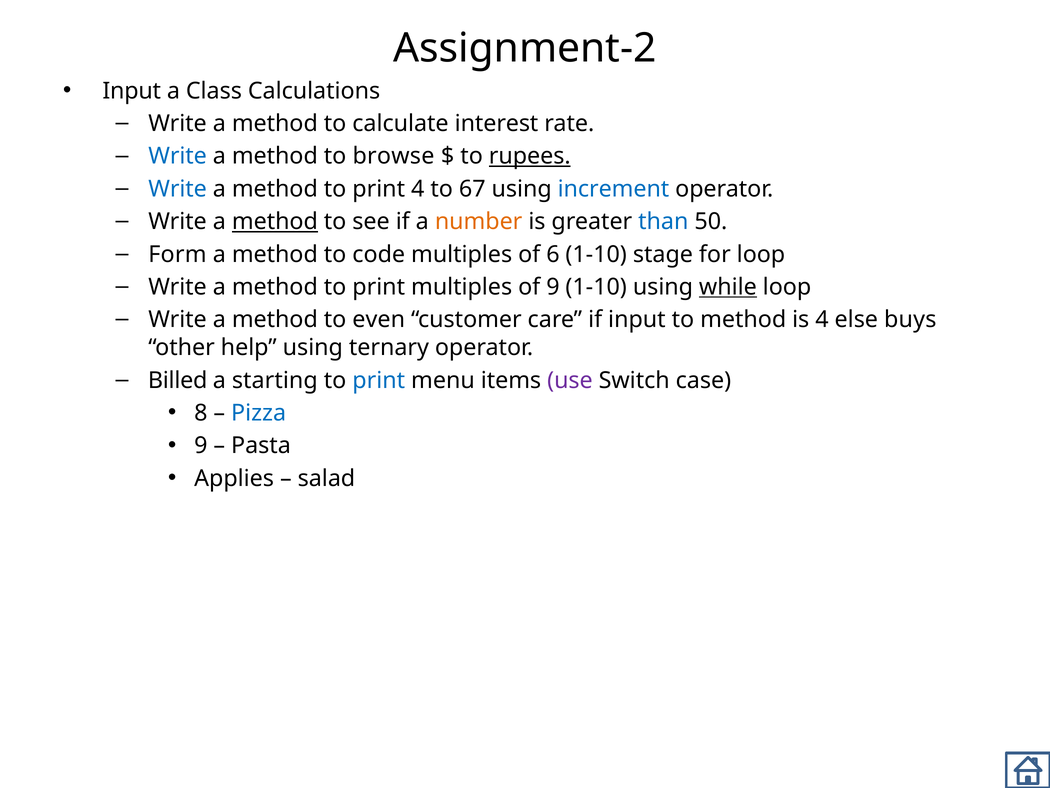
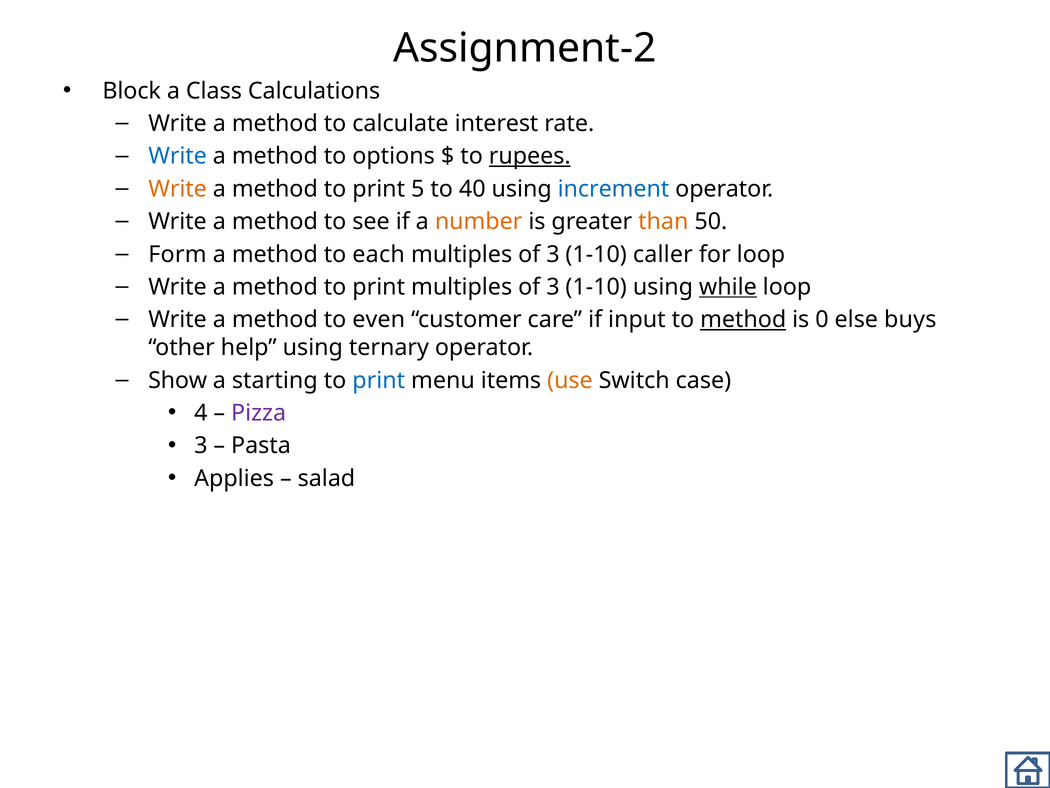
Input: Input -> Block (132, 91)
browse: browse -> options (394, 156)
Write colour: blue -> orange (178, 189)
print 4: 4 -> 5 (418, 189)
67: 67 -> 40 (472, 189)
method underline: present -> none (275, 221)
than colour: blue -> orange (663, 221)
code: code -> each (379, 254)
6: 6 -> 3 (553, 254)
stage: stage -> caller (663, 254)
print multiples of 9: 9 -> 3 (553, 287)
method underline: none -> present (743, 319)
is 4: 4 -> 0 (822, 319)
Billed: Billed -> Show (178, 380)
use colour: purple -> orange (570, 380)
8: 8 -> 4 (201, 413)
Pizza colour: blue -> purple (259, 413)
9: 9 -> 3 (201, 445)
